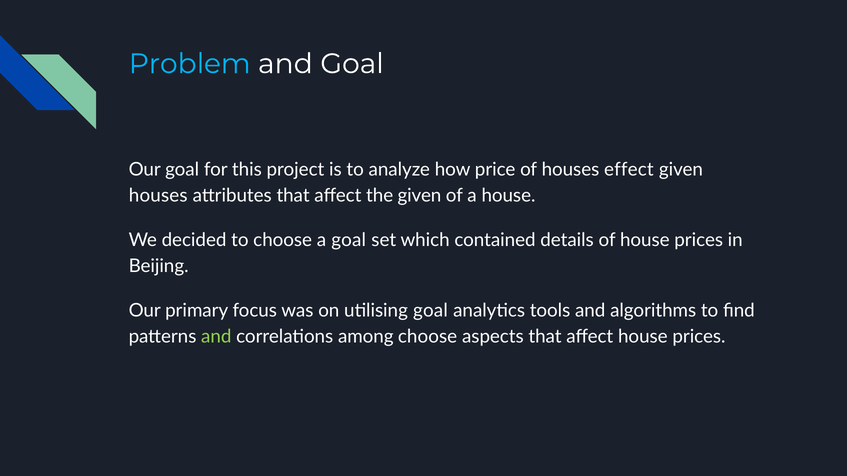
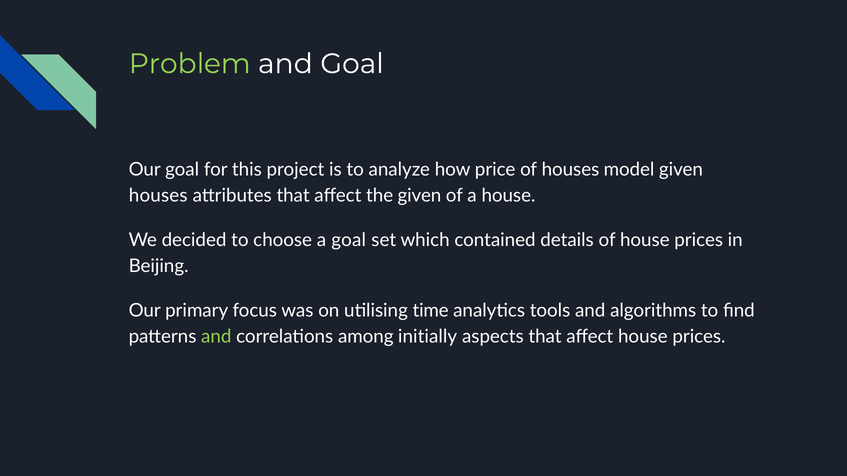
Problem colour: light blue -> light green (190, 64)
effect: effect -> model (629, 170)
utilising goal: goal -> time (431, 311)
among choose: choose -> initially (428, 337)
